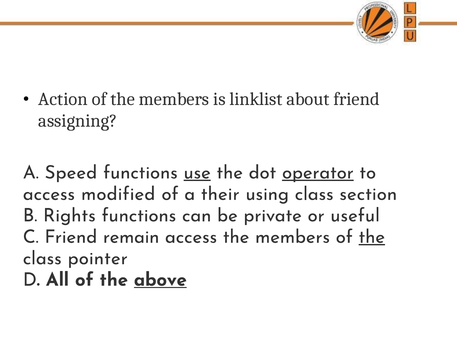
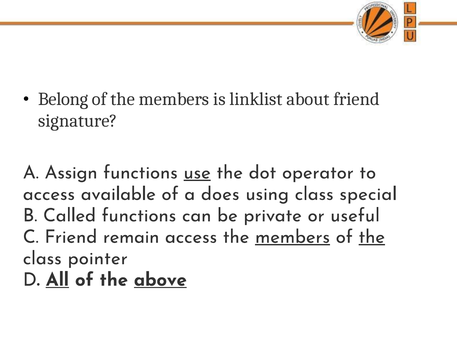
Action: Action -> Belong (63, 99)
assigning: assigning -> signature (78, 121)
Speed: Speed -> Assign (71, 172)
operator underline: present -> none (318, 172)
modified: modified -> available (118, 194)
their: their -> does (220, 194)
section: section -> special (368, 194)
Rights: Rights -> Called (70, 215)
members underline: none -> present (293, 237)
All underline: none -> present (57, 279)
